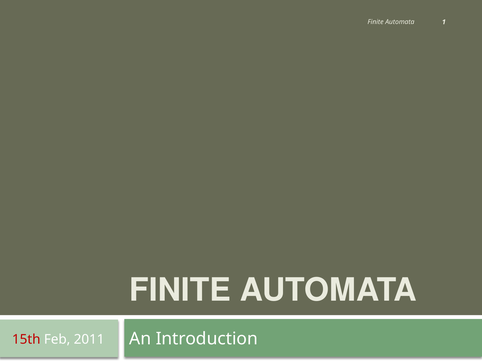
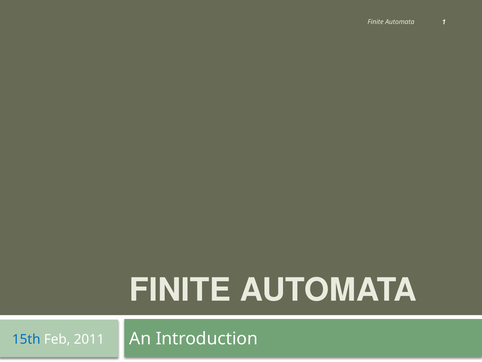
15th colour: red -> blue (26, 339)
